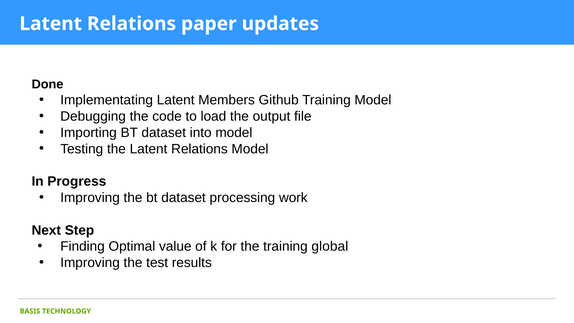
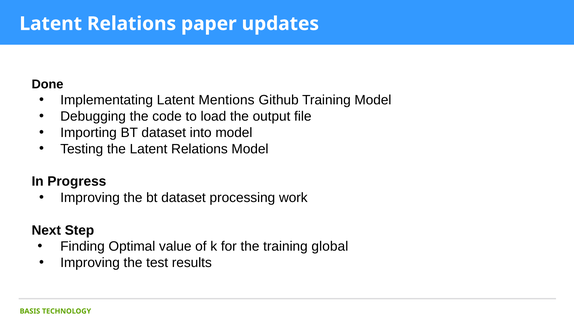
Members: Members -> Mentions (227, 100)
